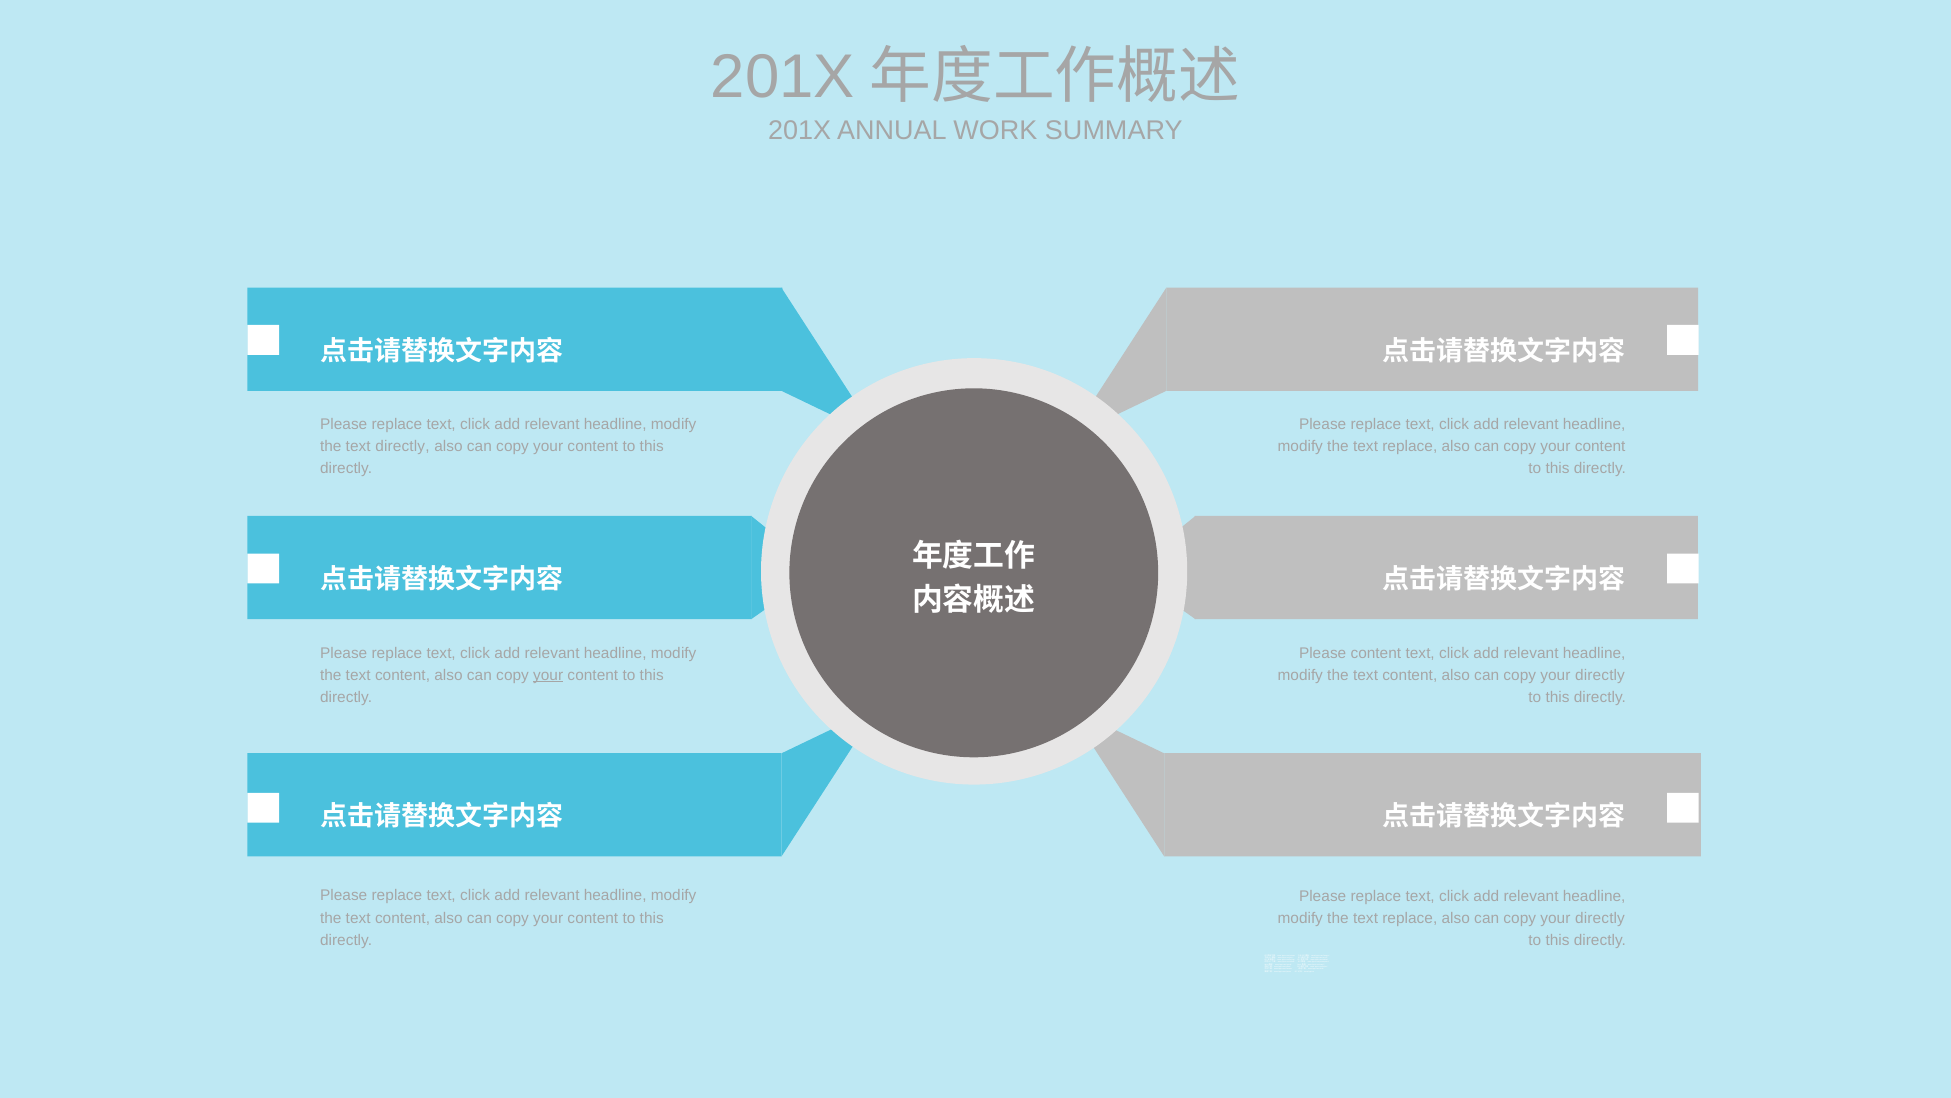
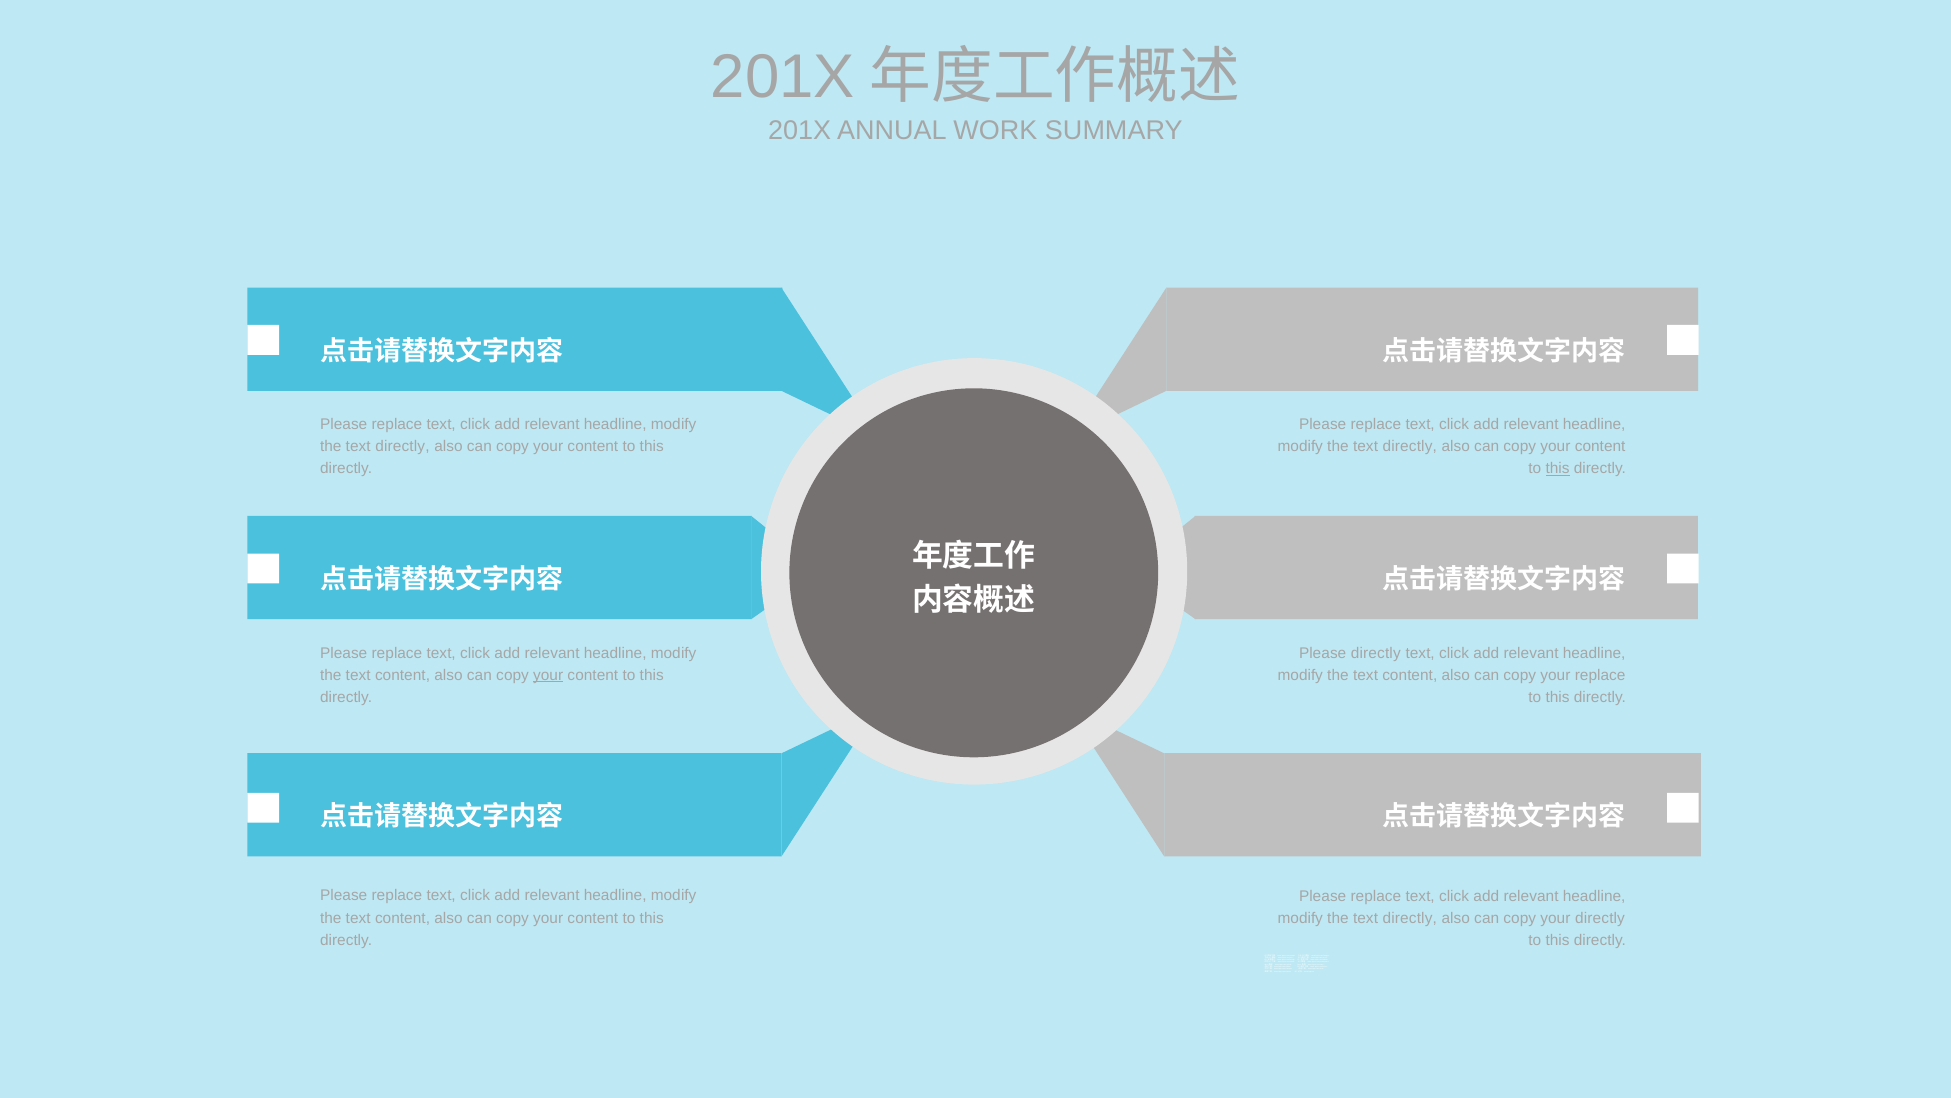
replace: replace -> directly (1410, 447)
this underline: none -> present (1558, 469)
Please content: content -> directly (1376, 653)
directly: directly -> replace (1600, 675)
replace: replace -> directly (1410, 918)
